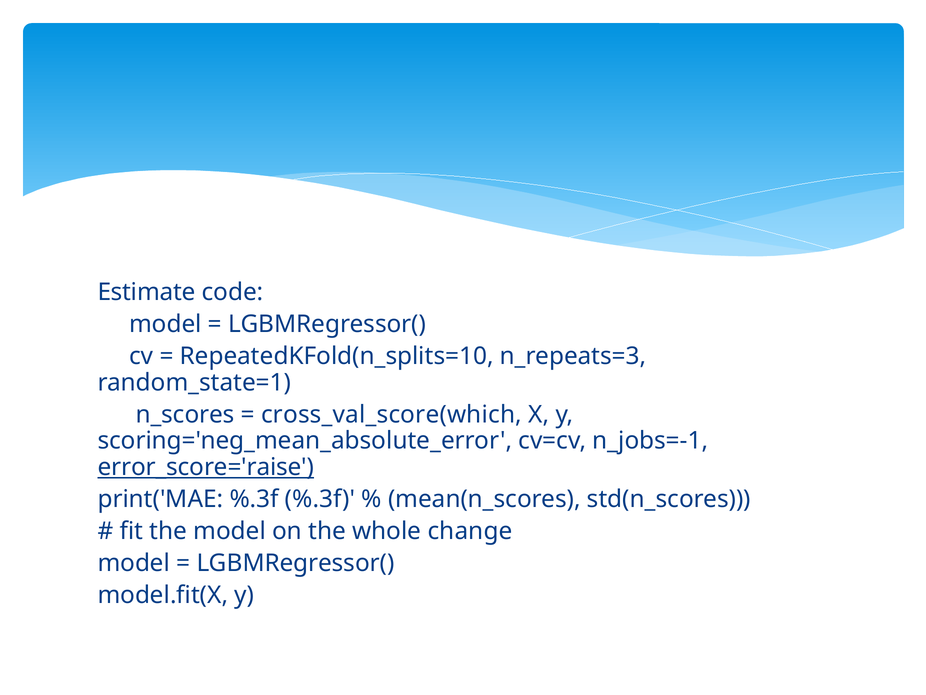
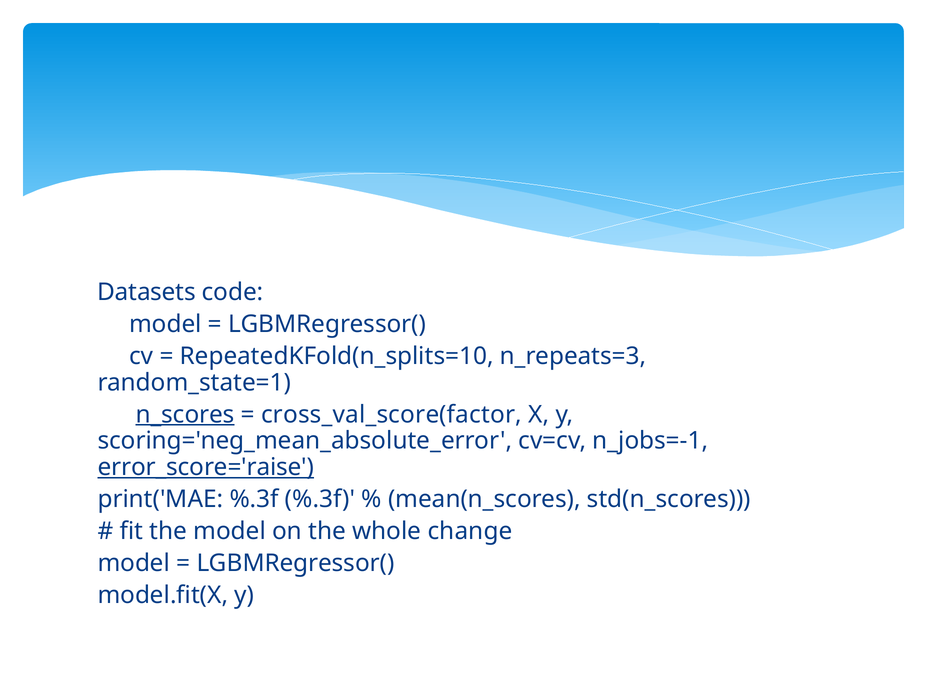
Estimate: Estimate -> Datasets (147, 292)
n_scores underline: none -> present (185, 414)
cross_val_score(which: cross_val_score(which -> cross_val_score(factor (391, 414)
